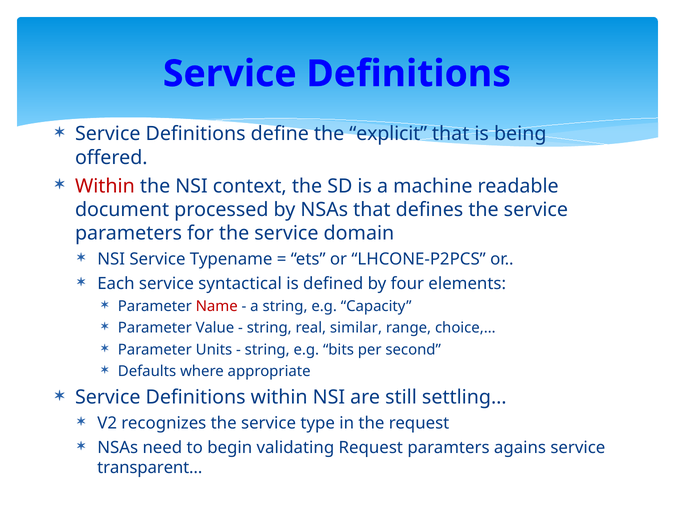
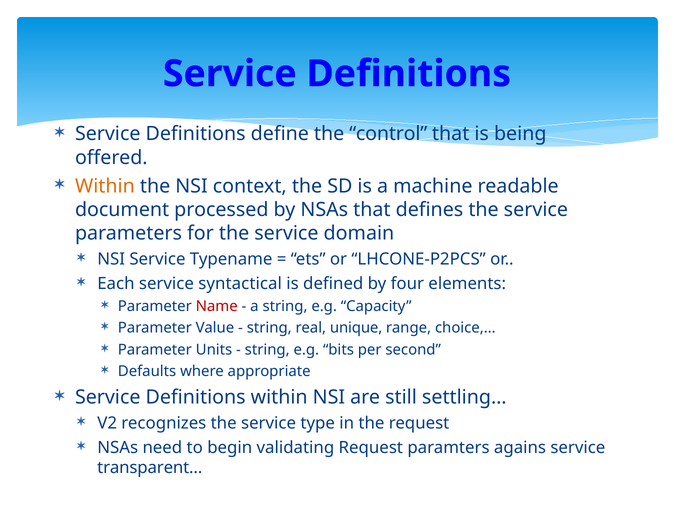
explicit: explicit -> control (388, 134)
Within colour: red -> orange (105, 186)
similar: similar -> unique (356, 328)
